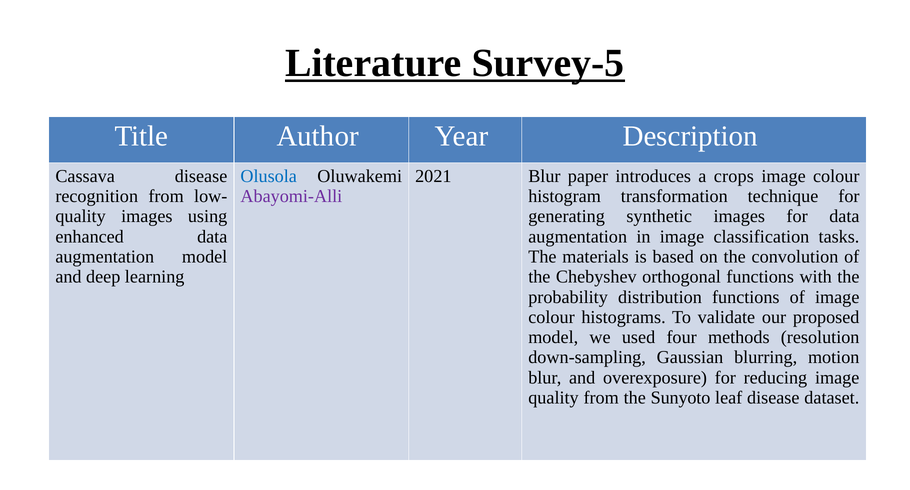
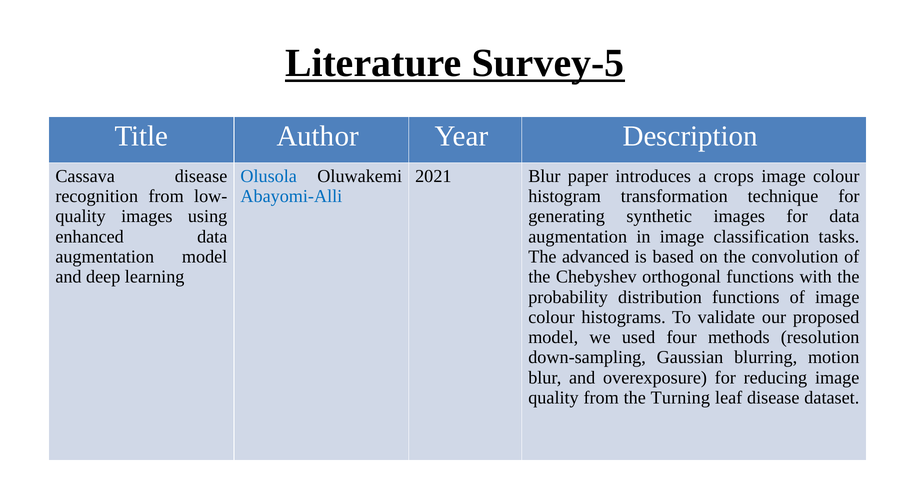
Abayomi-Alli colour: purple -> blue (291, 196)
materials: materials -> advanced (596, 257)
Sunyoto: Sunyoto -> Turning (680, 397)
